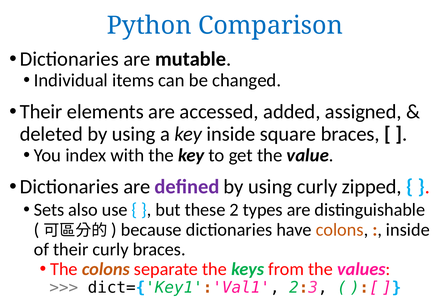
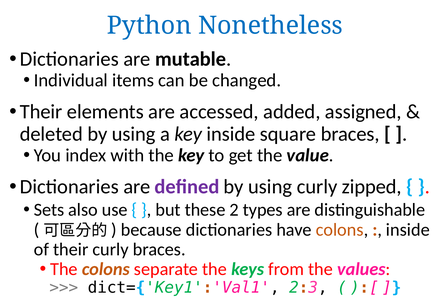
Comparison: Comparison -> Nonetheless (271, 26)
